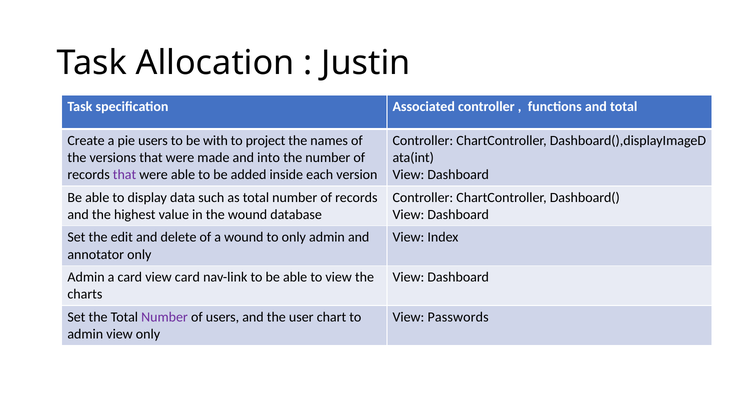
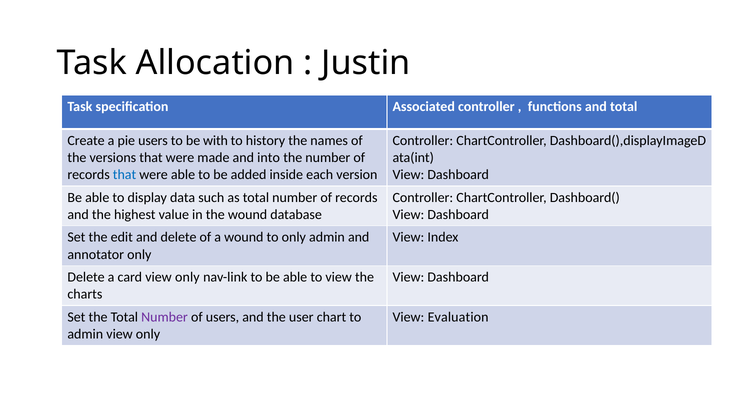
project: project -> history (265, 141)
that colour: purple -> blue (125, 175)
Admin: Admin -> Delete (86, 277)
card view card: card -> only (187, 277)
Passwords: Passwords -> Evaluation (458, 317)
